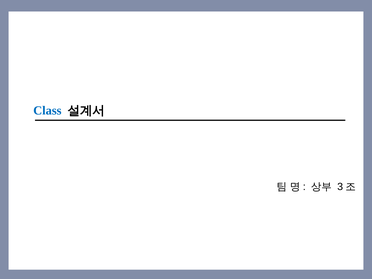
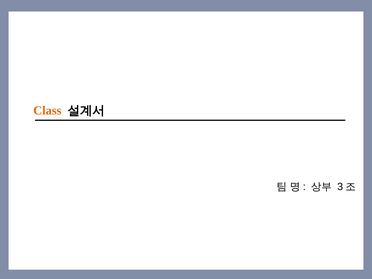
Class colour: blue -> orange (47, 110)
